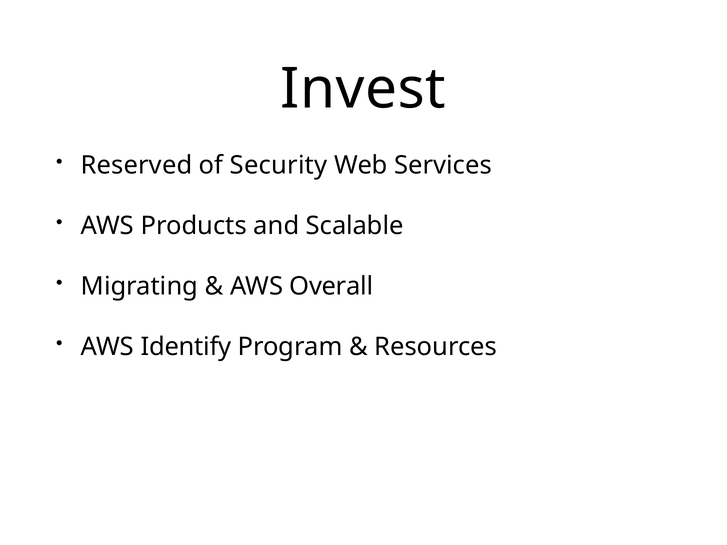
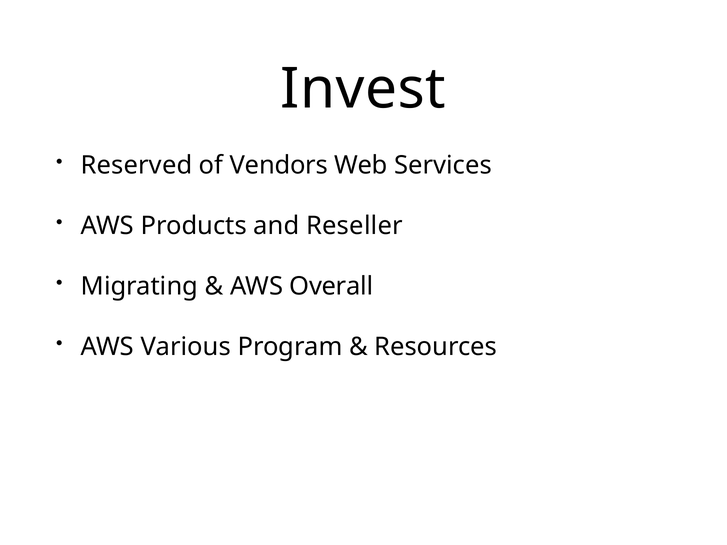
Security: Security -> Vendors (279, 166)
Scalable: Scalable -> Reseller (355, 226)
Identify: Identify -> Various (186, 347)
